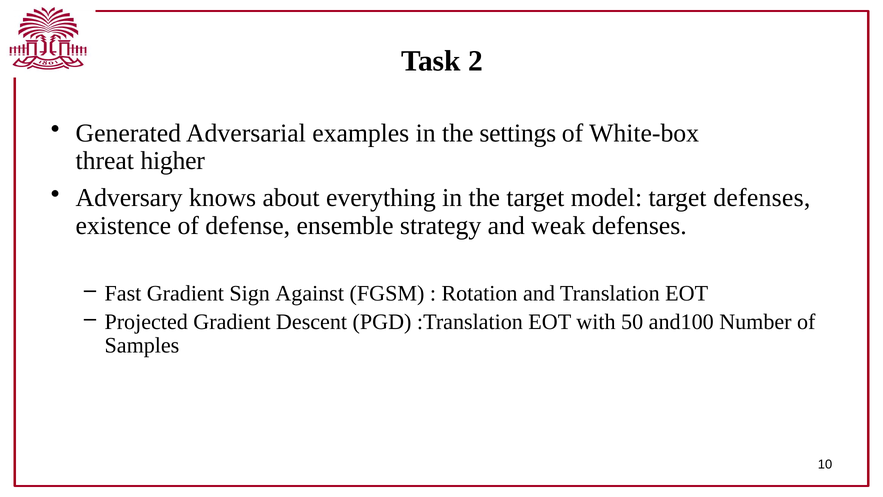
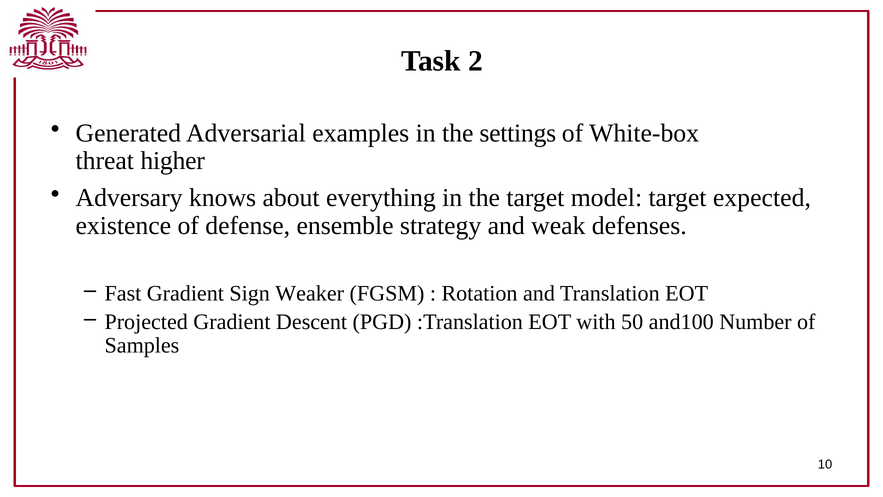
target defenses: defenses -> expected (762, 198)
Against: Against -> Weaker (310, 293)
